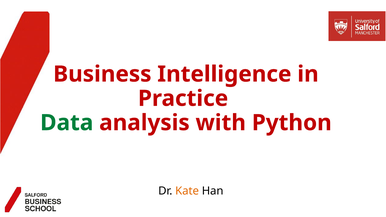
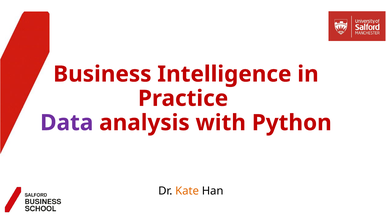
Data colour: green -> purple (67, 123)
